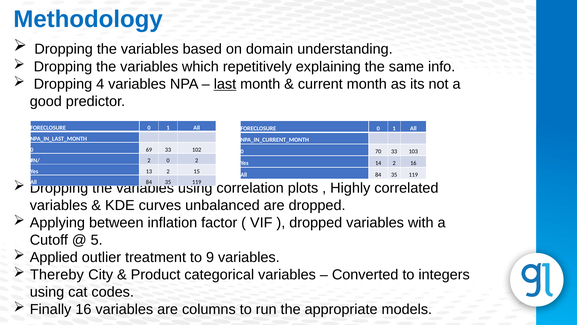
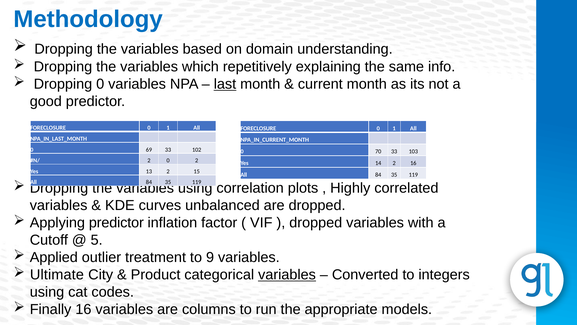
Dropping 4: 4 -> 0 (100, 84)
Applying between: between -> predictor (116, 222)
Thereby: Thereby -> Ultimate (57, 274)
variables underline: none -> present (287, 274)
